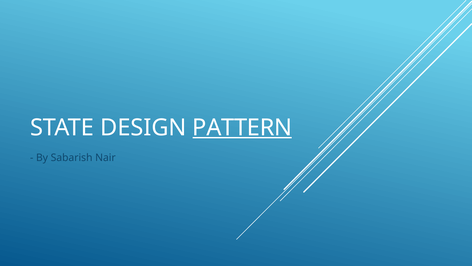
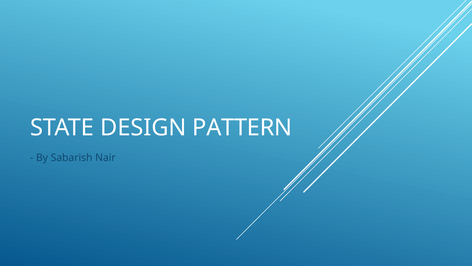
PATTERN underline: present -> none (242, 127)
